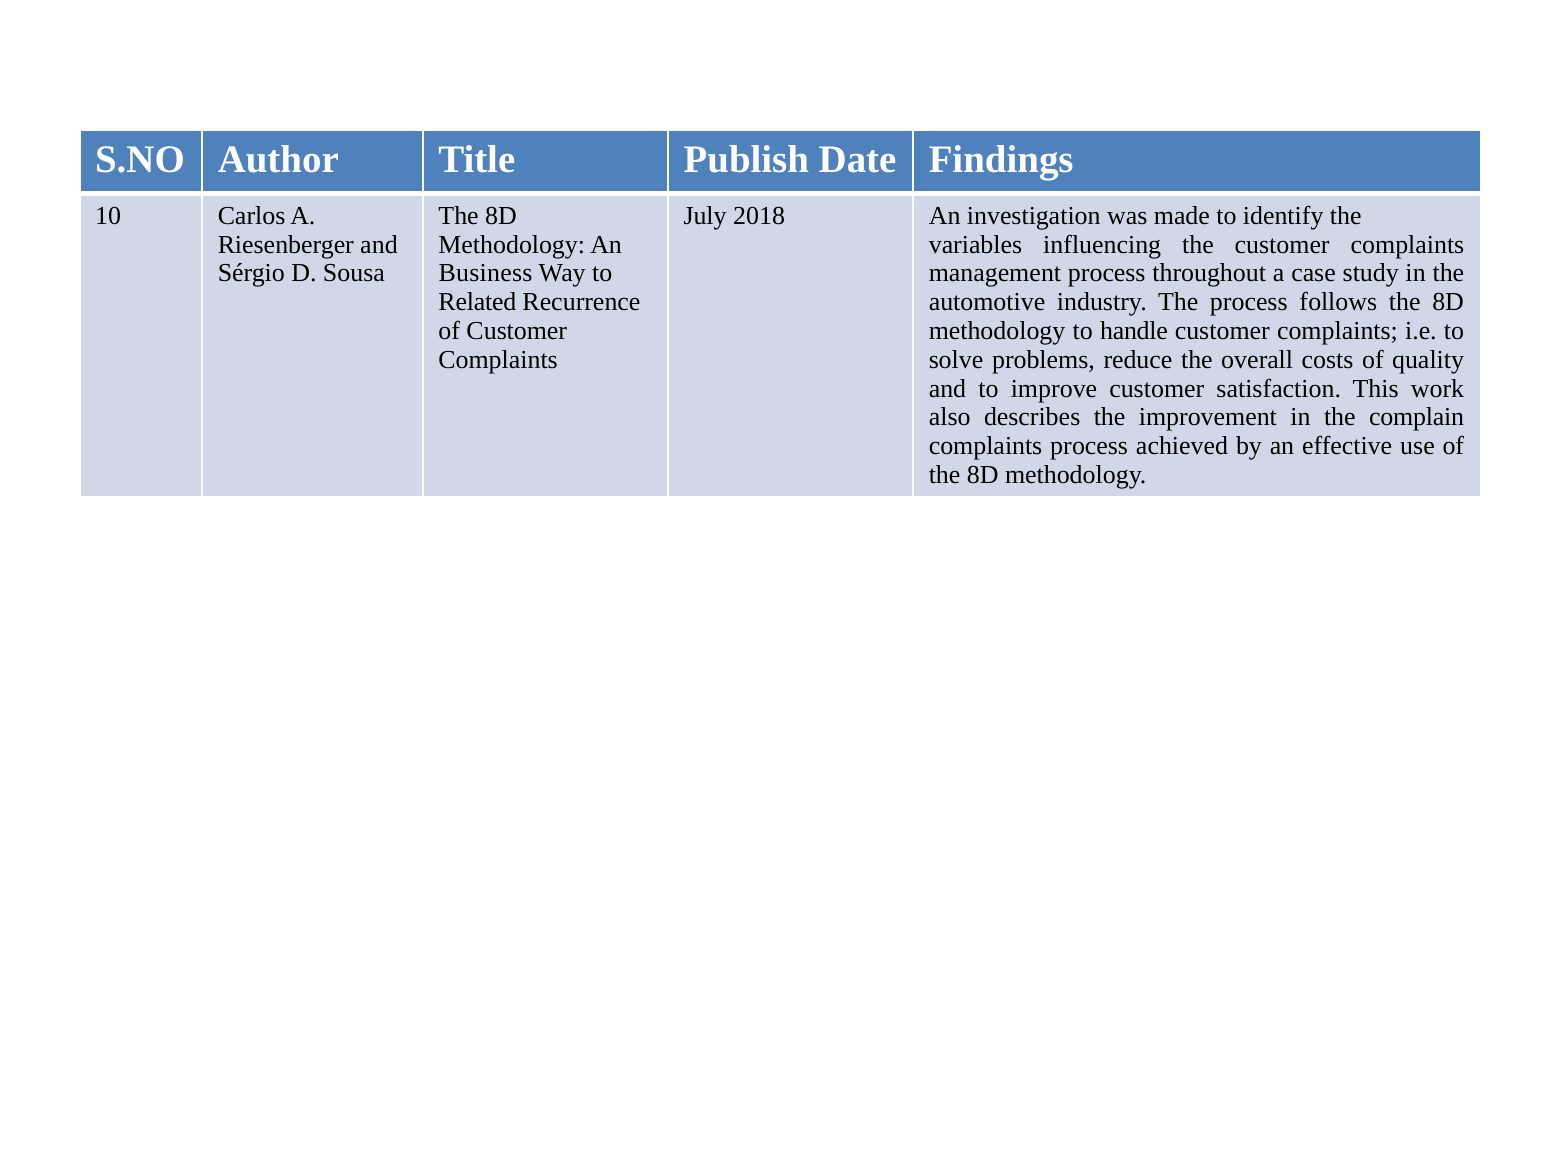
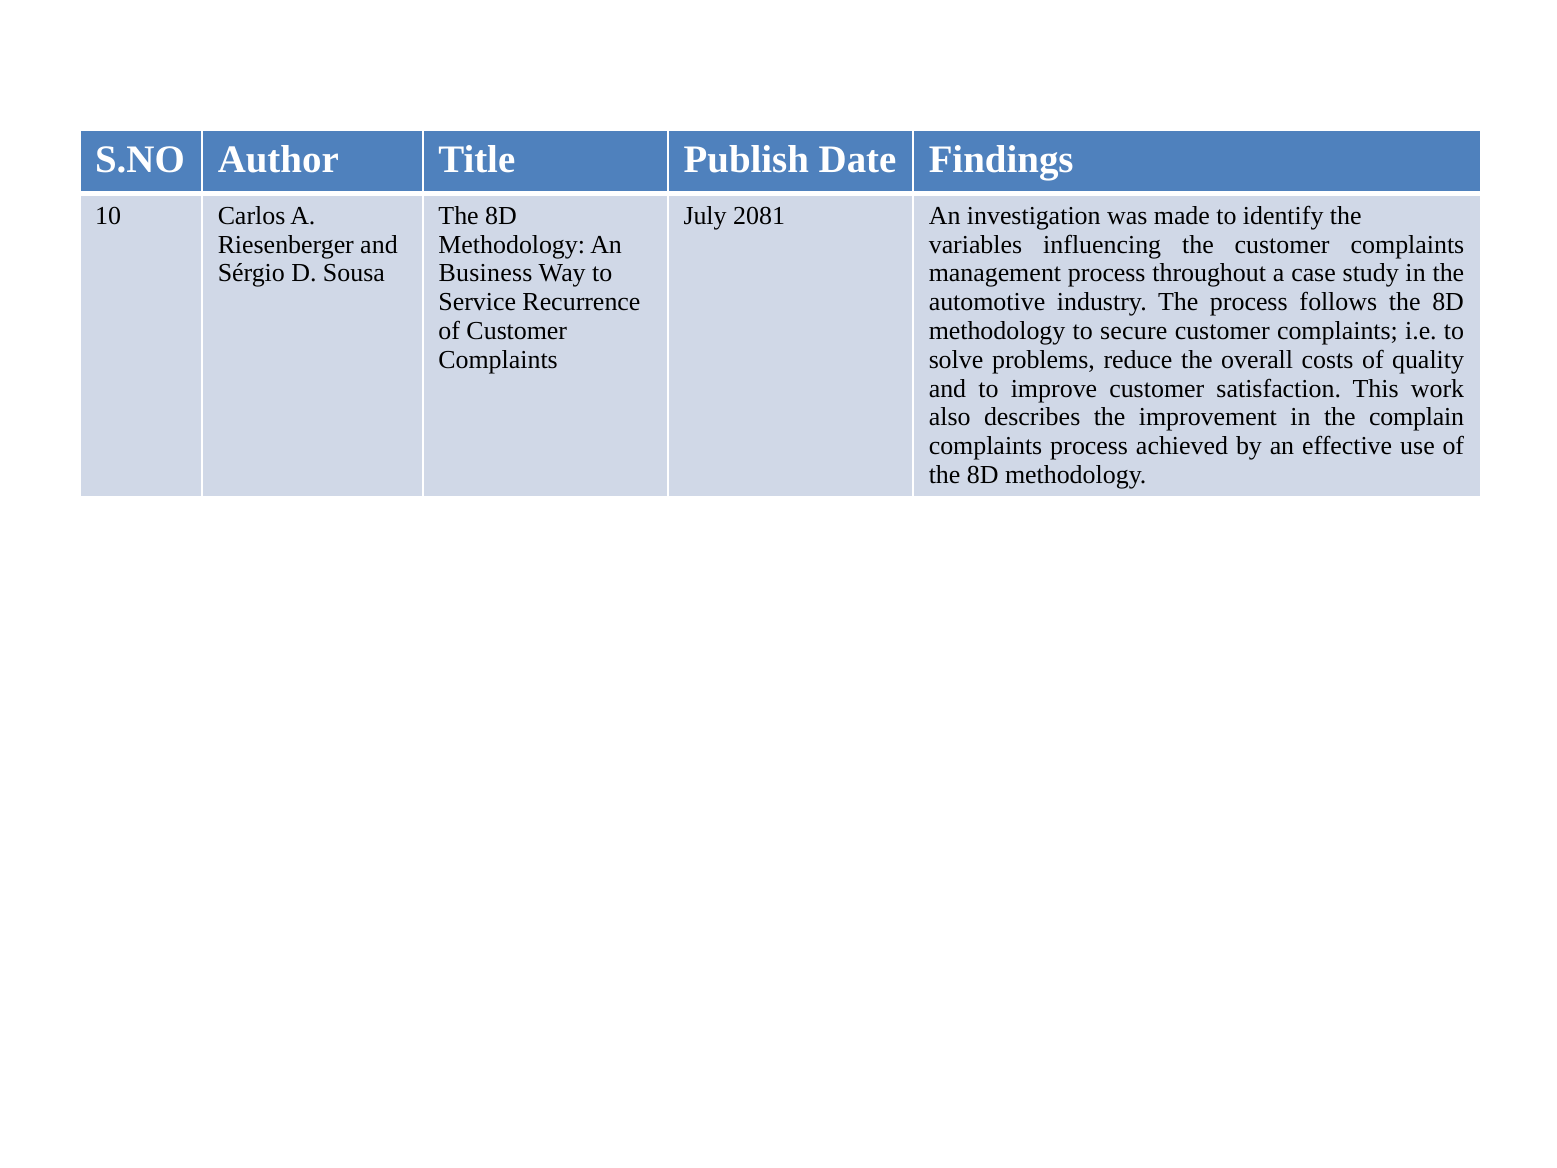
2018: 2018 -> 2081 (759, 216)
Related: Related -> Service (477, 302)
handle: handle -> secure (1134, 331)
